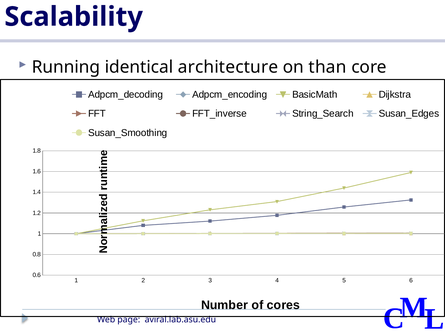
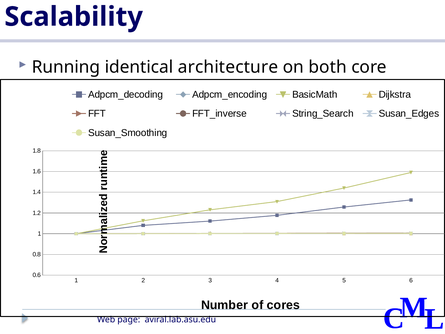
than: than -> both (328, 67)
